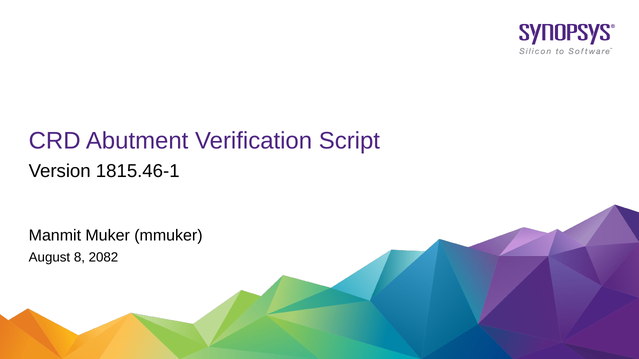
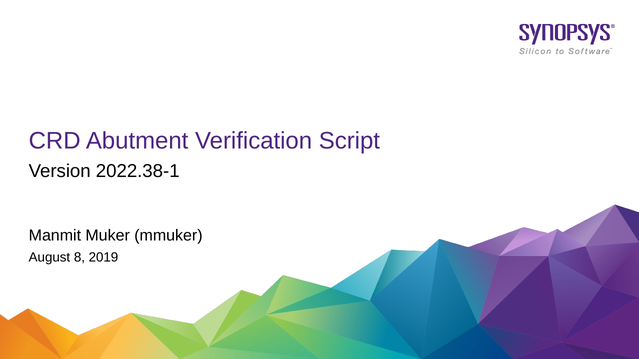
1815.46-1: 1815.46-1 -> 2022.38-1 (138, 171)
2082: 2082 -> 2019 (103, 258)
